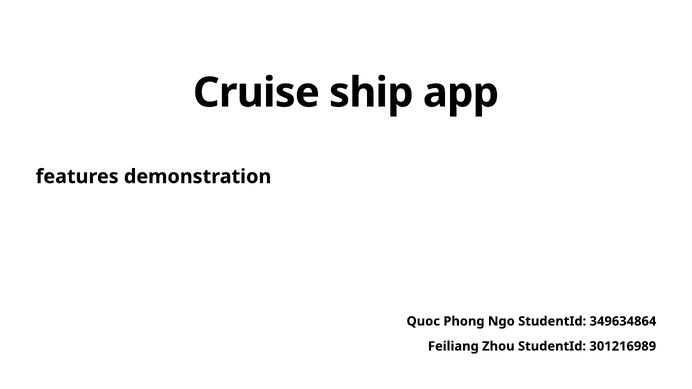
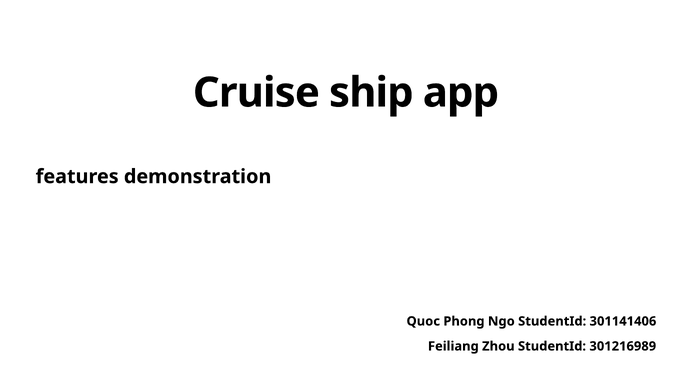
349634864: 349634864 -> 301141406 (623, 321)
